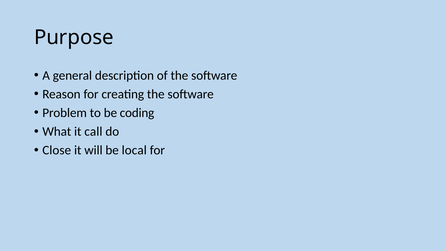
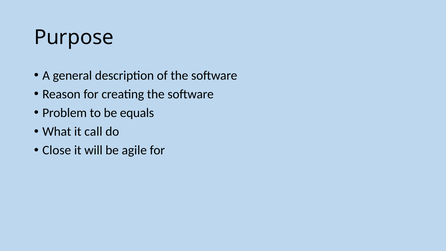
coding: coding -> equals (137, 113)
local: local -> agile (134, 150)
